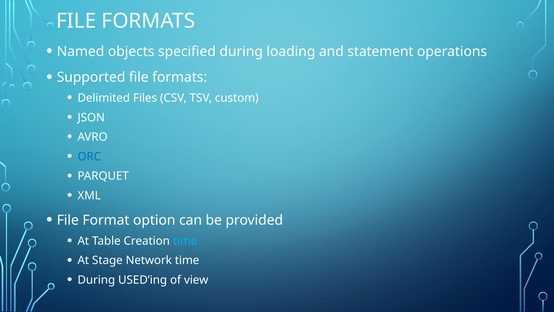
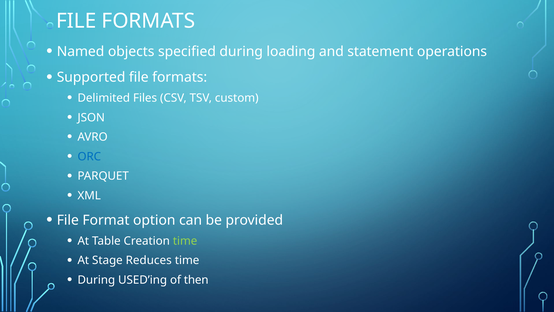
time colour: light blue -> light green (185, 241)
Network: Network -> Reduces (149, 260)
view: view -> then (196, 280)
